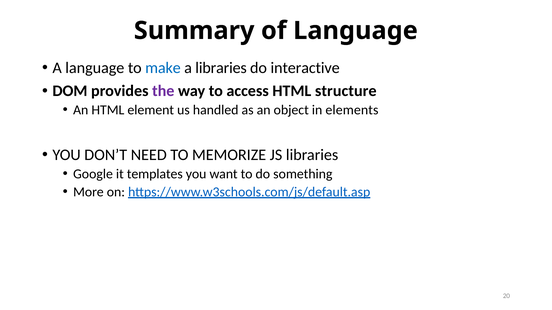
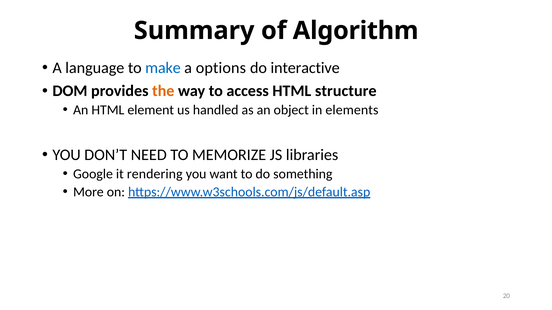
of Language: Language -> Algorithm (356, 31)
a libraries: libraries -> options (221, 68)
the colour: purple -> orange (163, 91)
templates: templates -> rendering (155, 174)
